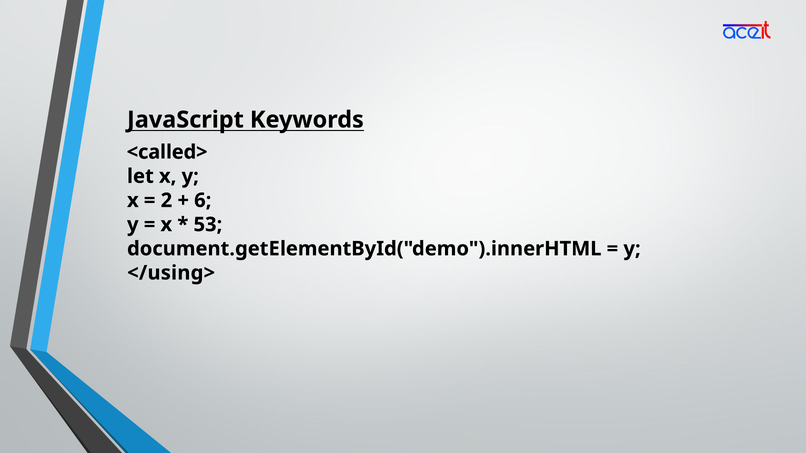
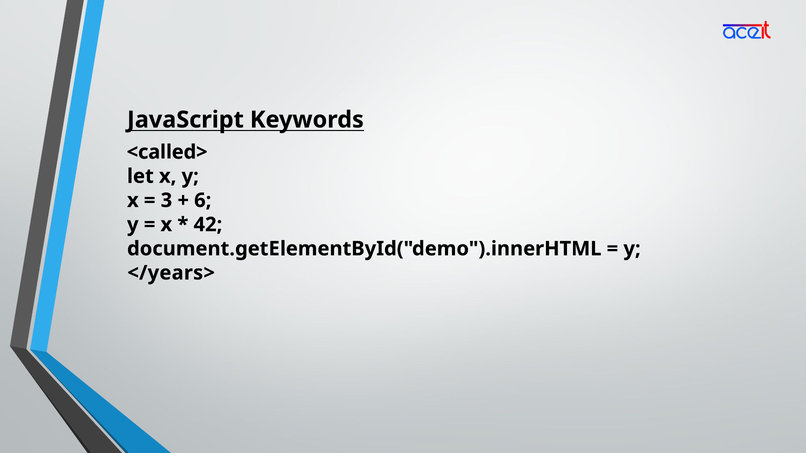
2: 2 -> 3 (166, 201)
53: 53 -> 42 (208, 225)
</using>: </using> -> </years> (171, 273)
